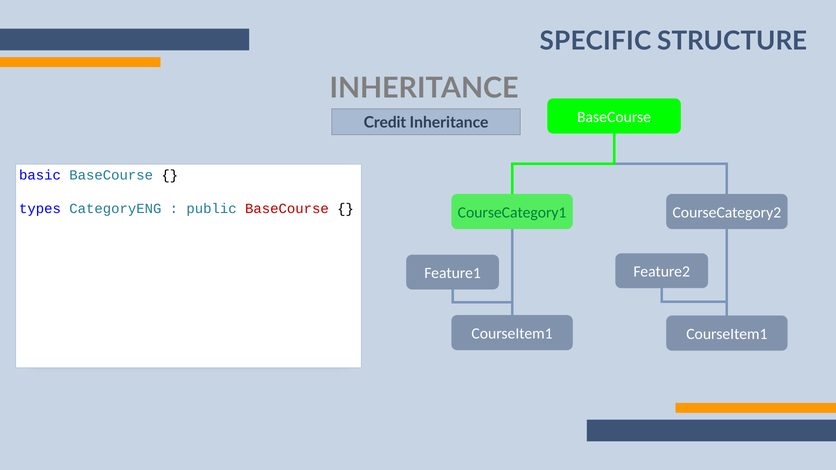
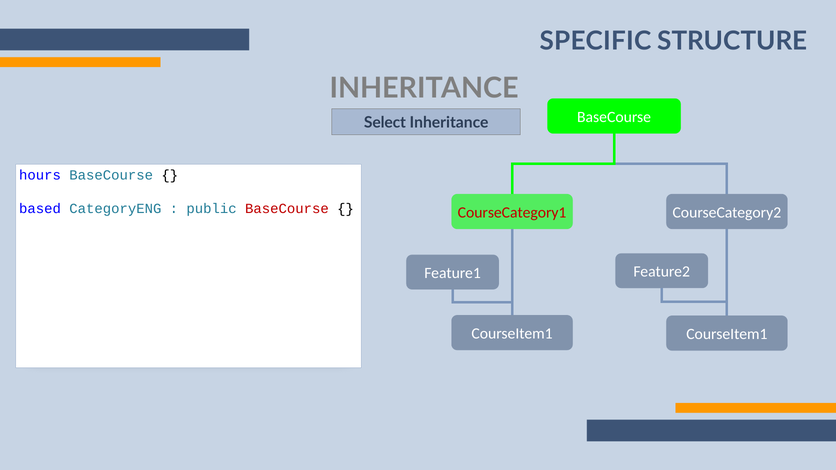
Credit: Credit -> Select (385, 123)
basic: basic -> hours (40, 175)
types: types -> based (40, 209)
CourseCategory1 colour: green -> red (512, 213)
